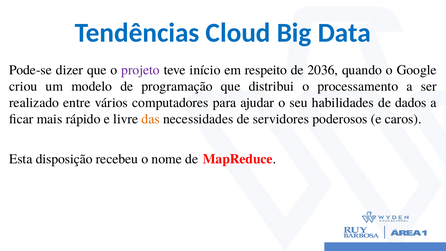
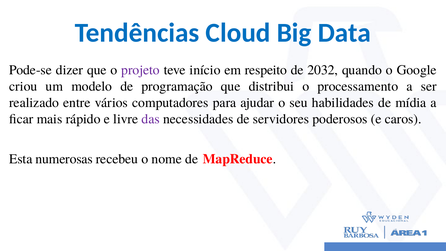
2036: 2036 -> 2032 (323, 70)
dados: dados -> mídia (411, 103)
das colour: orange -> purple (151, 119)
disposição: disposição -> numerosas (64, 159)
